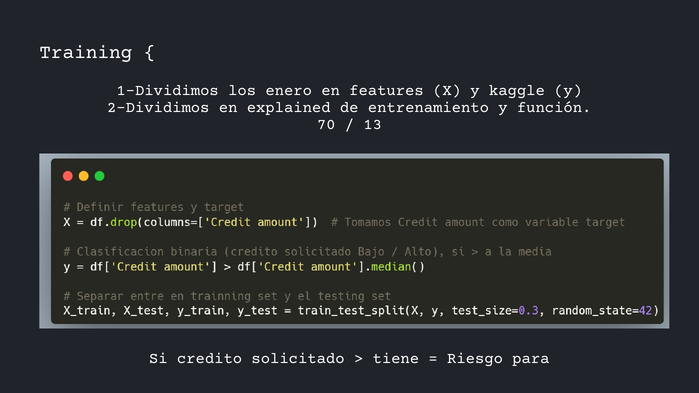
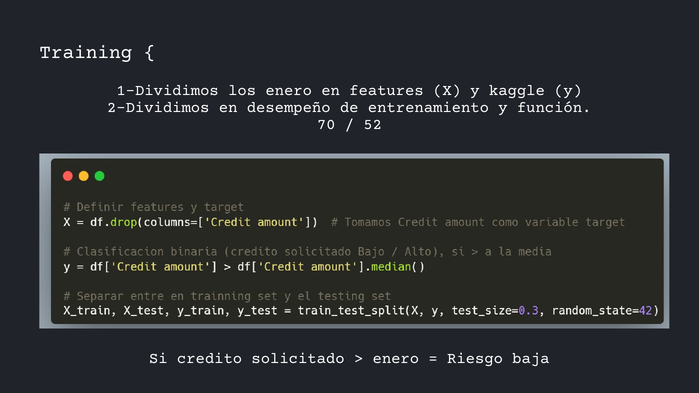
explained: explained -> desempeño (289, 107)
13: 13 -> 52 (373, 124)
tiene: tiene -> enero (396, 359)
para: para -> baja (531, 359)
